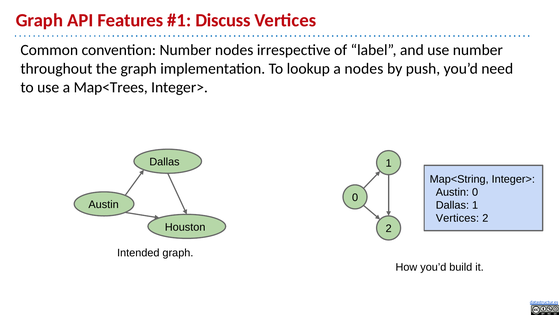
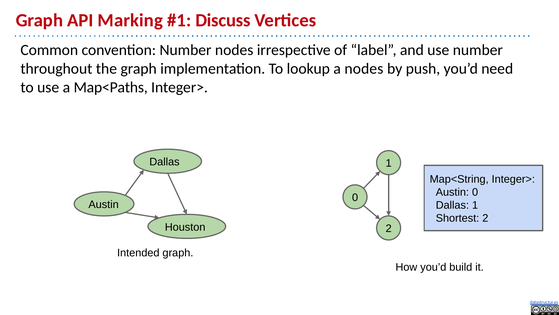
Features: Features -> Marking (130, 20)
Map<Trees: Map<Trees -> Map<Paths (111, 87)
Vertices: Vertices -> Shortest (458, 218)
